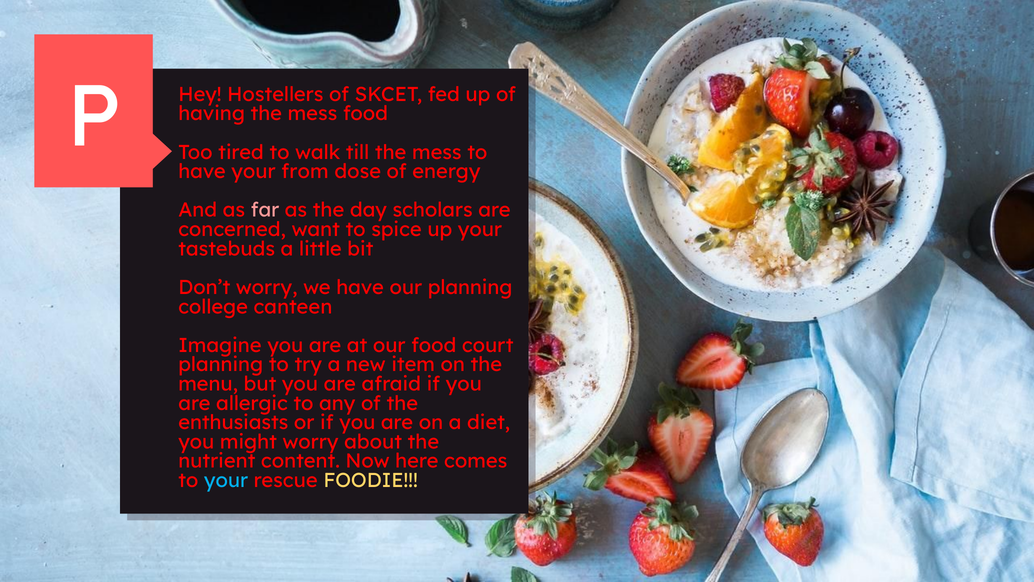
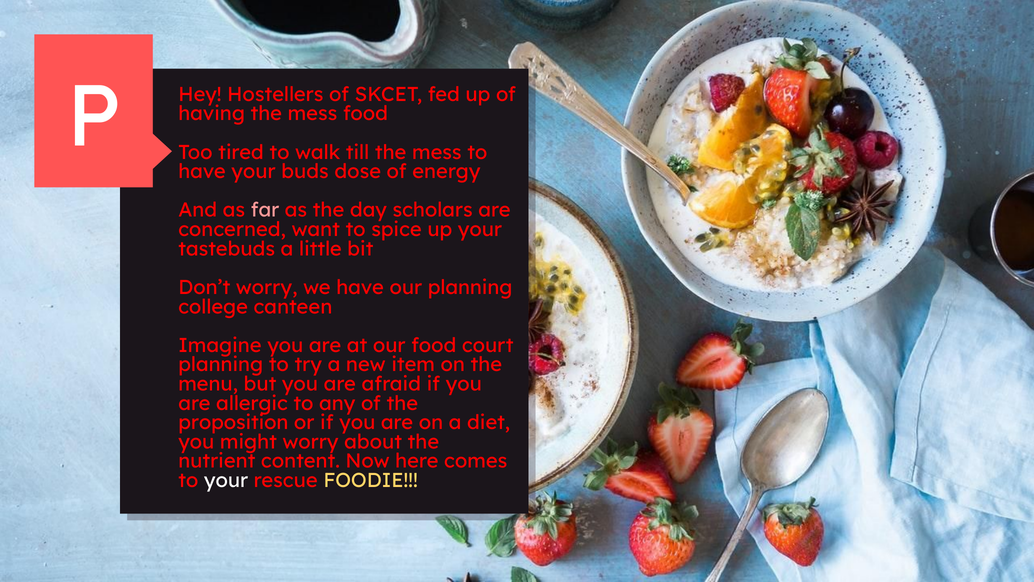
from: from -> buds (305, 172)
enthusiasts: enthusiasts -> proposition (233, 422)
your colour: light blue -> white (226, 480)
